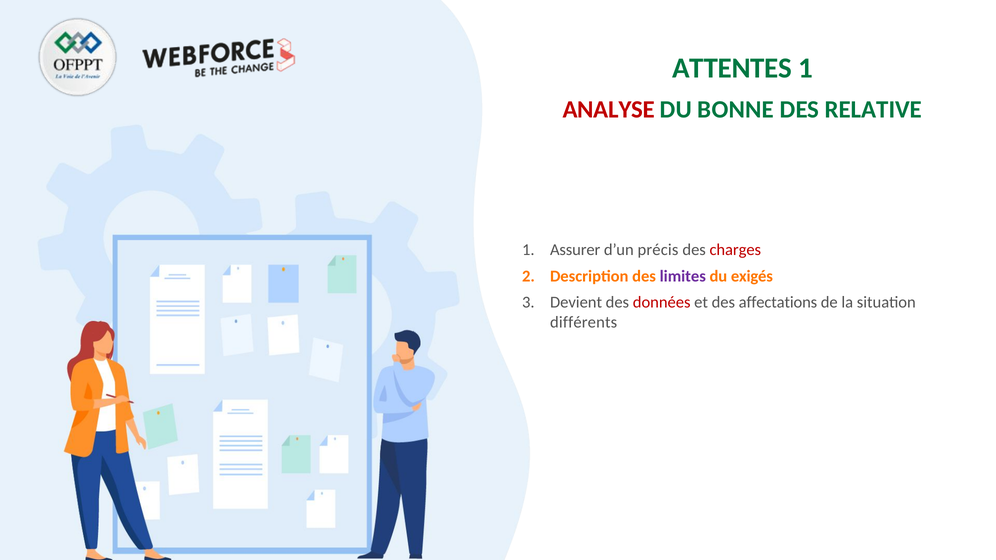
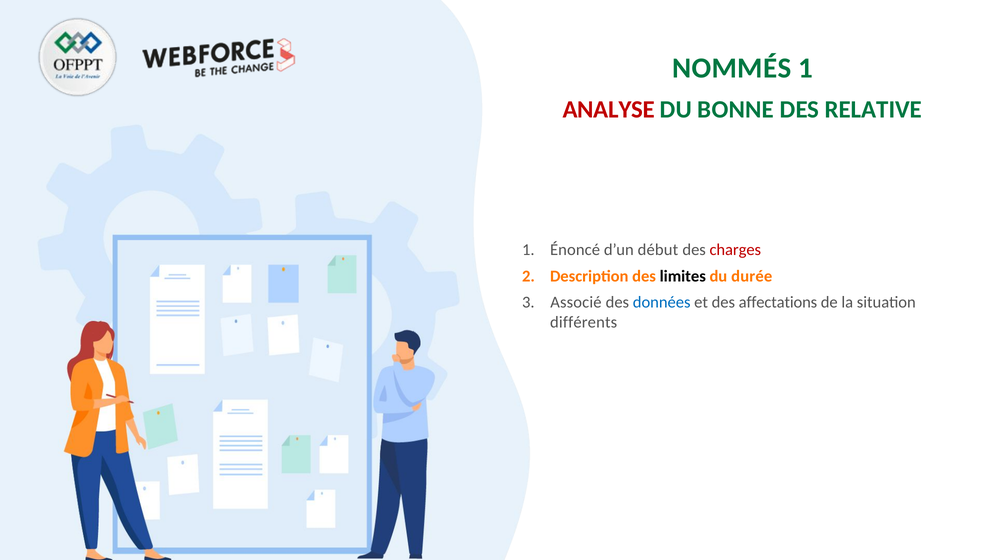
ATTENTES: ATTENTES -> NOMMÉS (732, 68)
Assurer: Assurer -> Énoncé (575, 250)
précis: précis -> début (658, 250)
limites colour: purple -> black (683, 276)
exigés: exigés -> durée (752, 276)
Devient: Devient -> Associé (576, 302)
données colour: red -> blue (662, 302)
